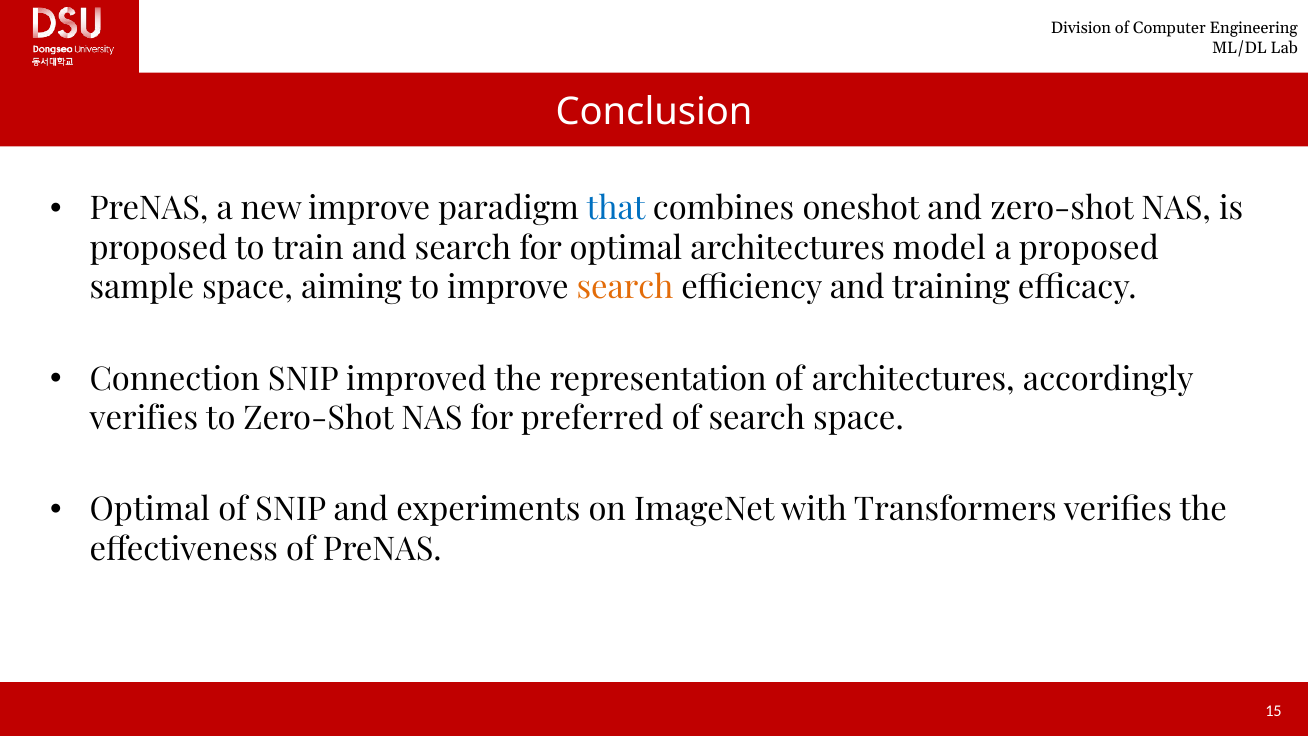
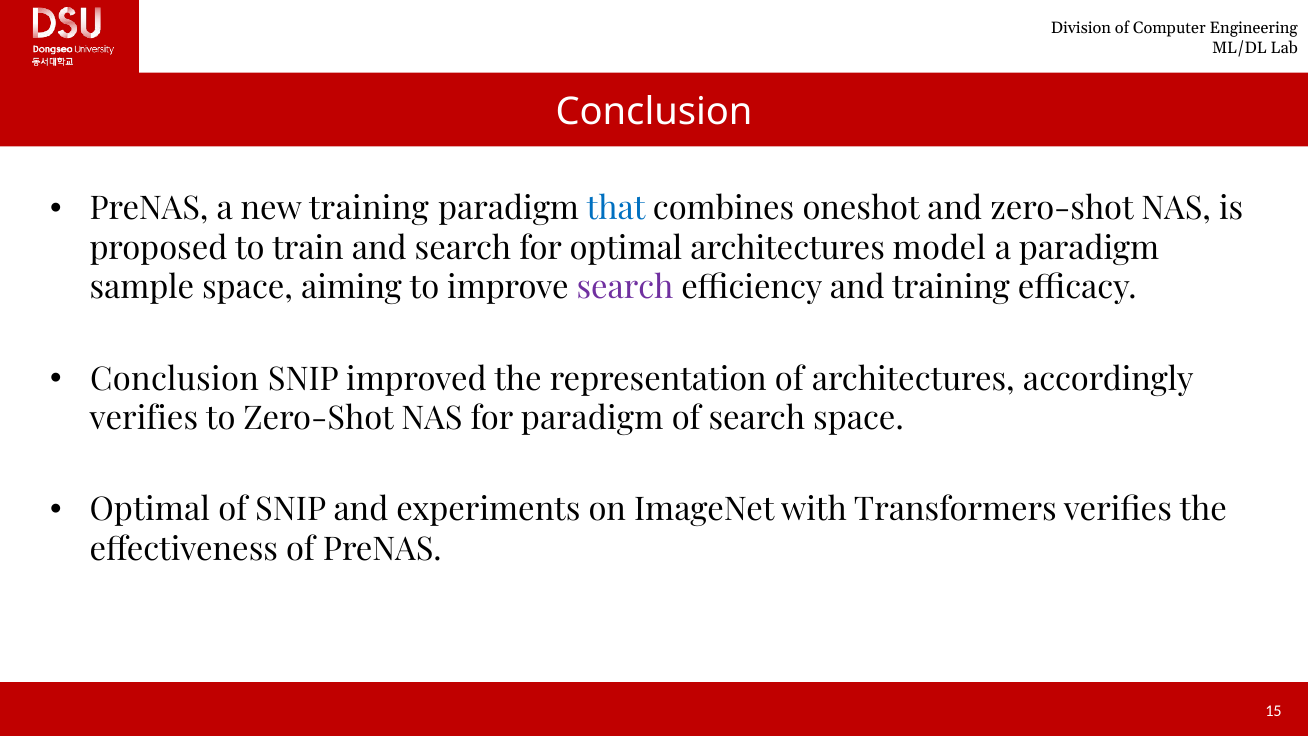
new improve: improve -> training (369, 209)
a proposed: proposed -> paradigm (1089, 248)
search colour: orange -> purple (625, 288)
Connection: Connection -> Conclusion (174, 379)
for preferred: preferred -> paradigm (592, 418)
